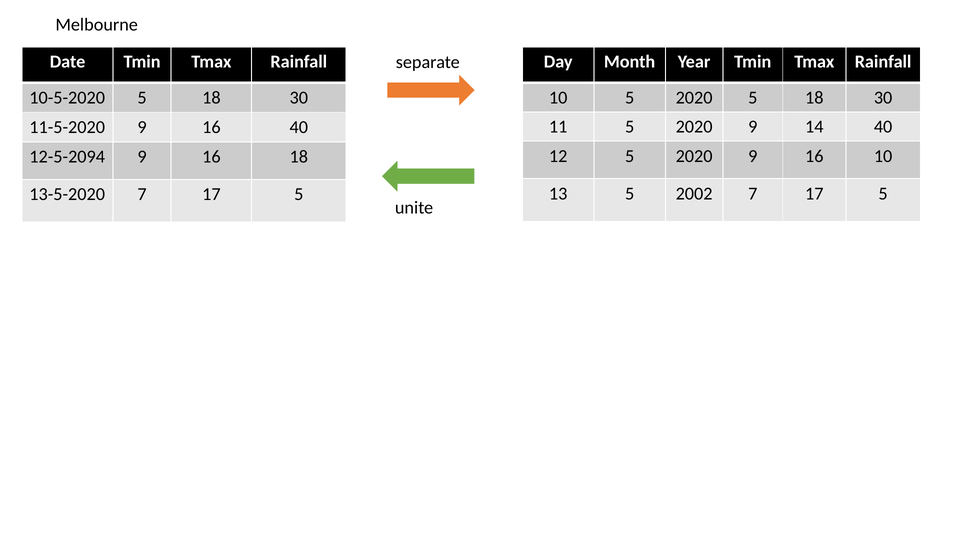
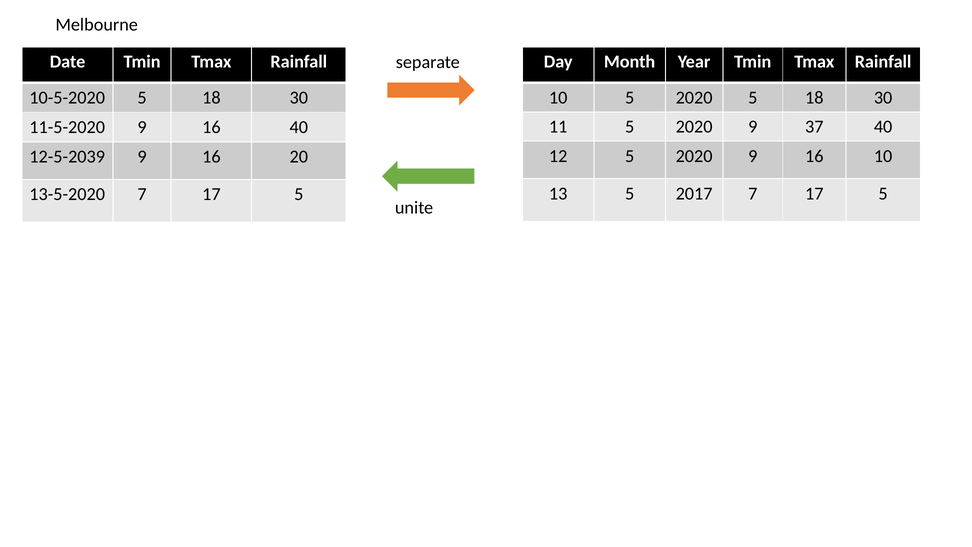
14: 14 -> 37 (814, 127)
12-5-2094: 12-5-2094 -> 12-5-2039 (67, 157)
16 18: 18 -> 20 (299, 157)
2002: 2002 -> 2017 (694, 194)
